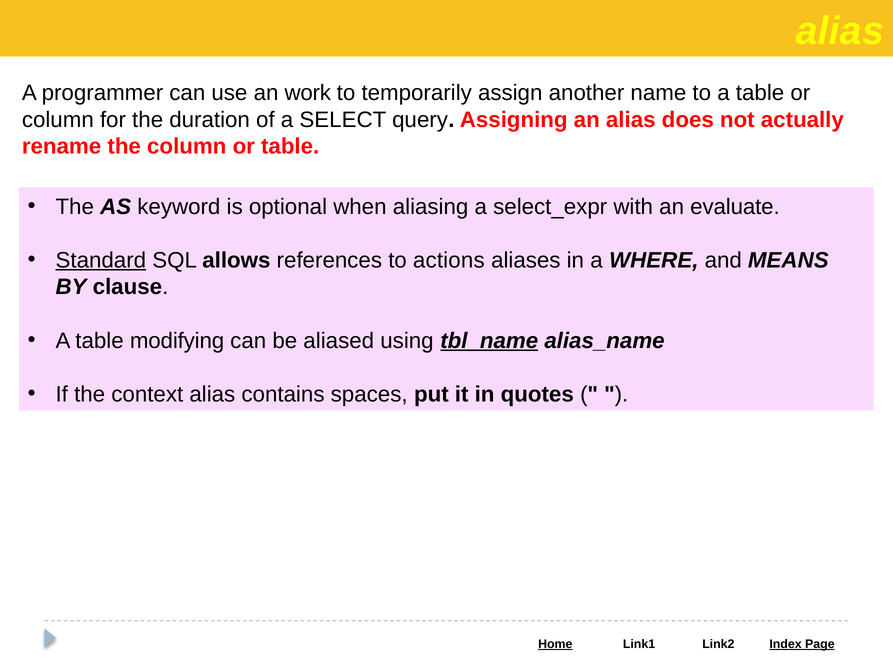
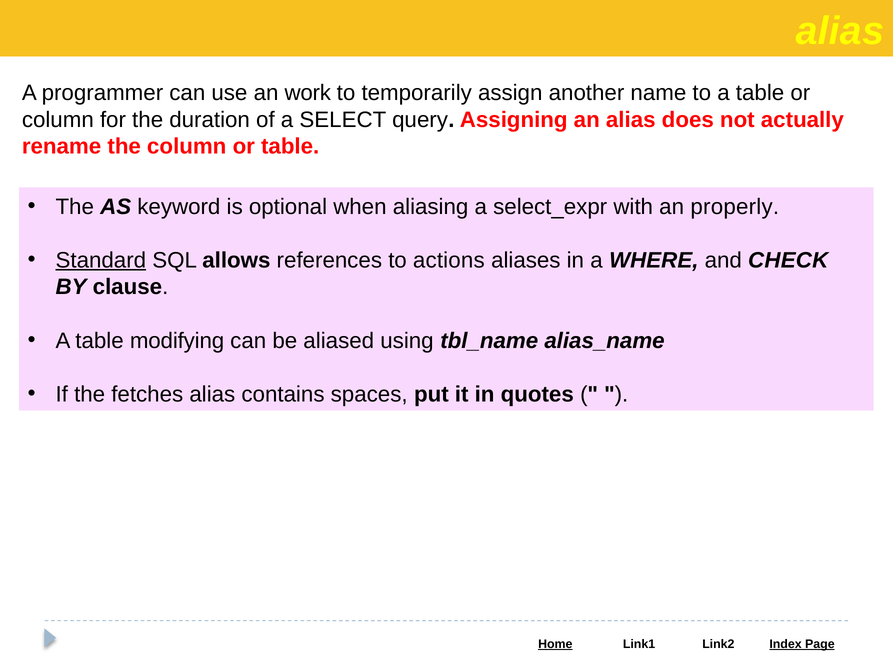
evaluate: evaluate -> properly (735, 207)
MEANS: MEANS -> CHECK (788, 260)
tbl_name underline: present -> none (489, 341)
context: context -> fetches (147, 394)
